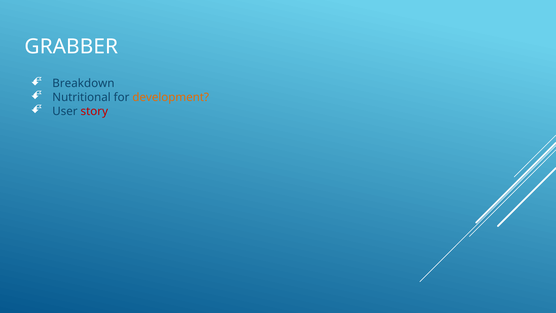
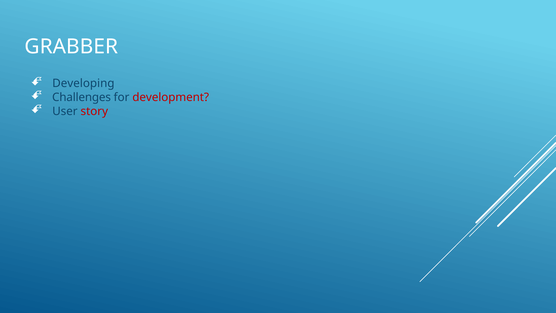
Breakdown: Breakdown -> Developing (83, 83)
Nutritional: Nutritional -> Challenges (82, 97)
development colour: orange -> red (171, 97)
